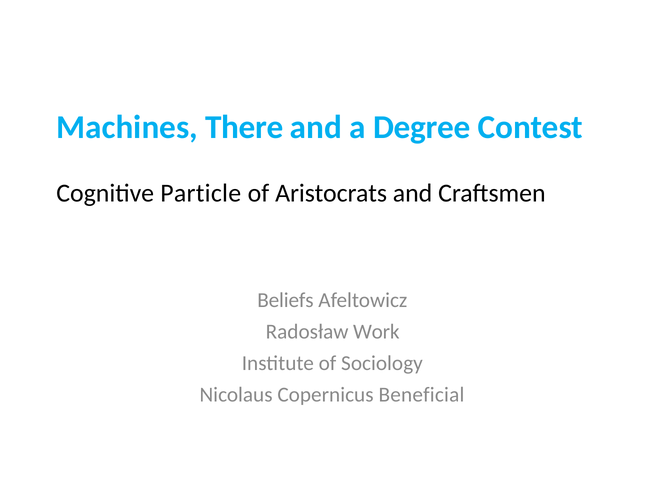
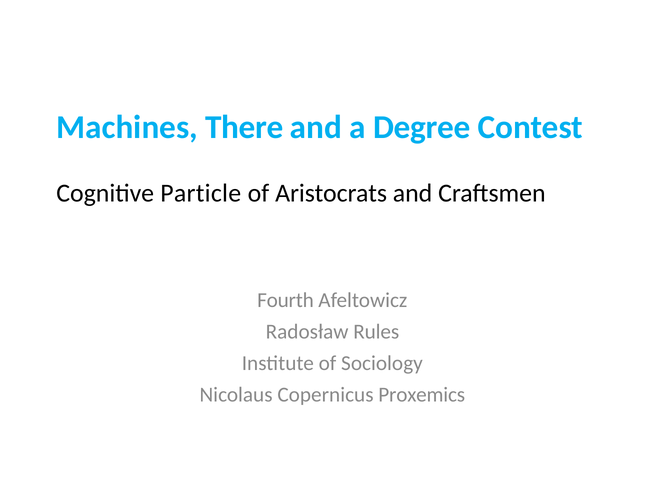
Beliefs: Beliefs -> Fourth (286, 300)
Work: Work -> Rules (376, 332)
Beneficial: Beneficial -> Proxemics (422, 394)
